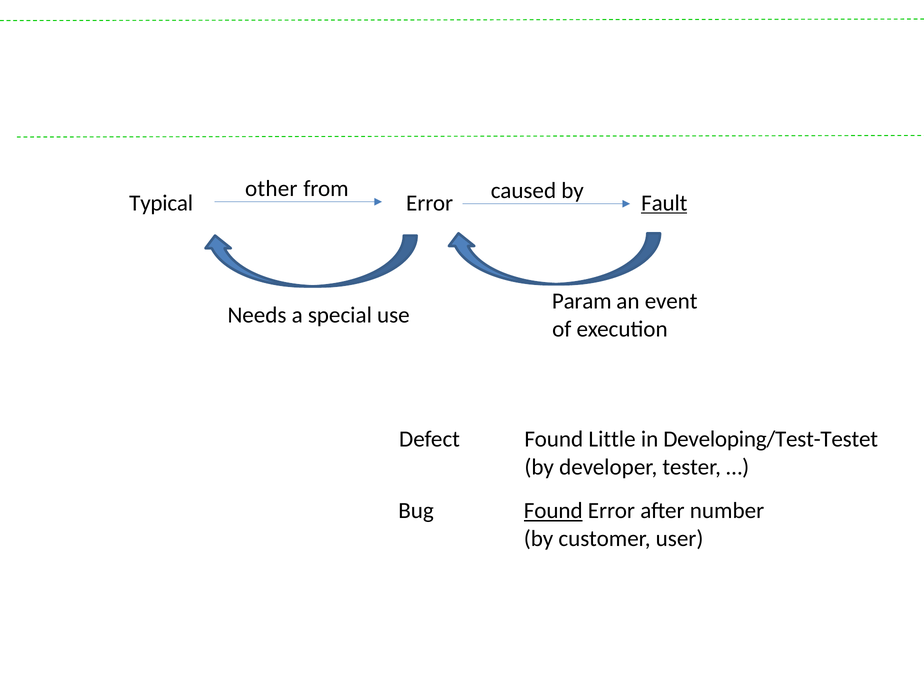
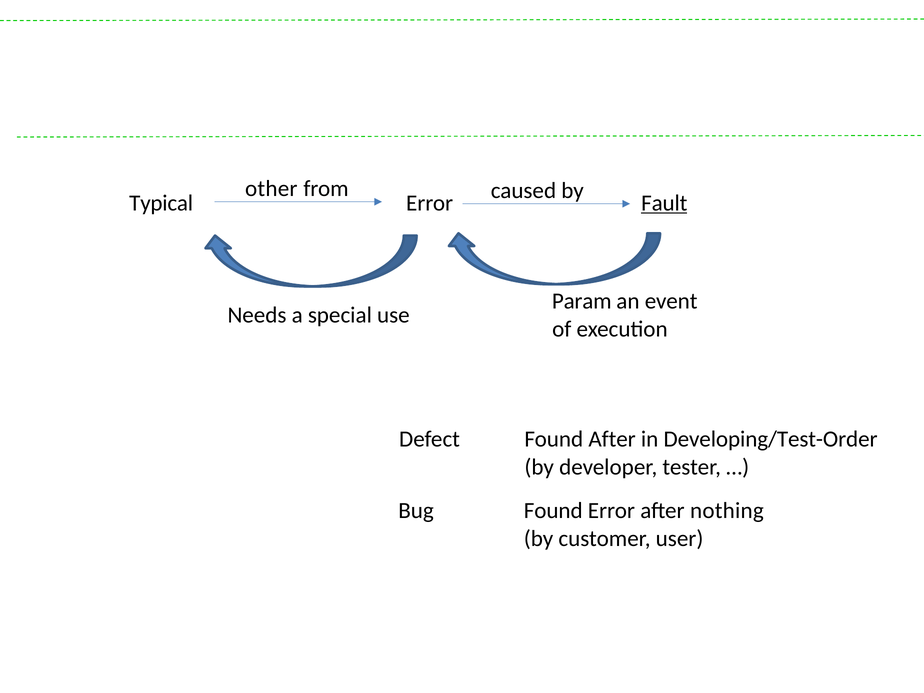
Found Little: Little -> After (612, 439)
Developing/Test-Testet: Developing/Test-Testet -> Developing/Test-Order (771, 439)
Found underline: present -> none (553, 511)
number: number -> nothing (727, 511)
